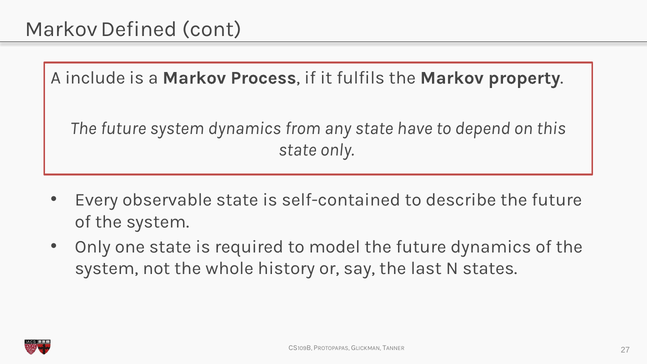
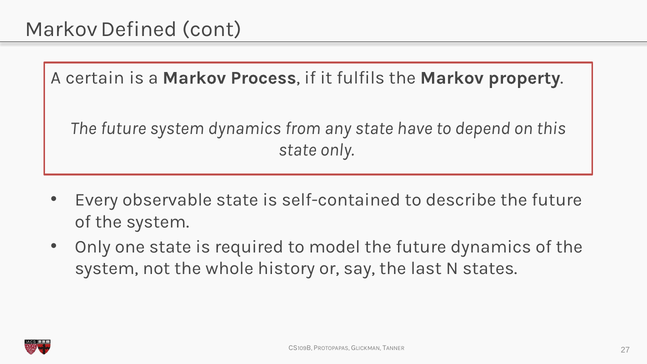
include: include -> certain (95, 78)
